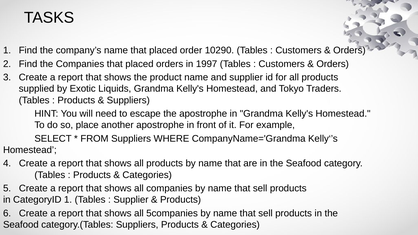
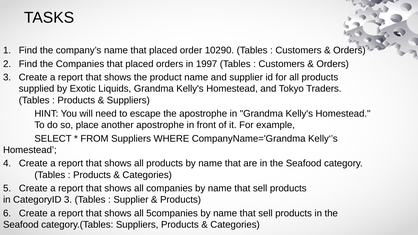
CategoryID 1: 1 -> 3 (68, 200)
